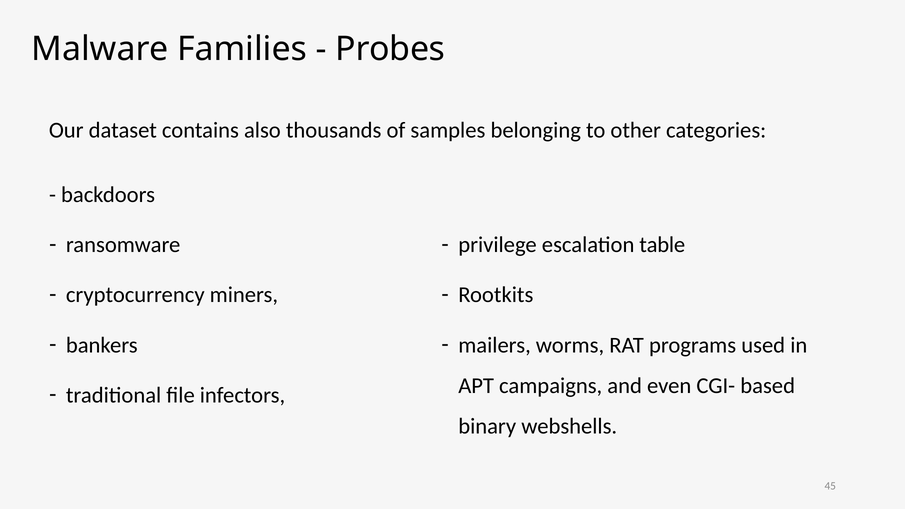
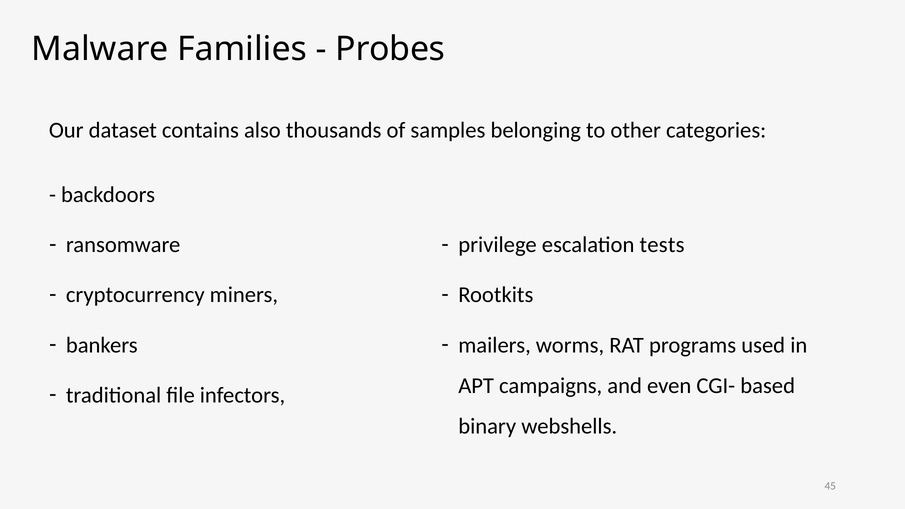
table: table -> tests (662, 245)
